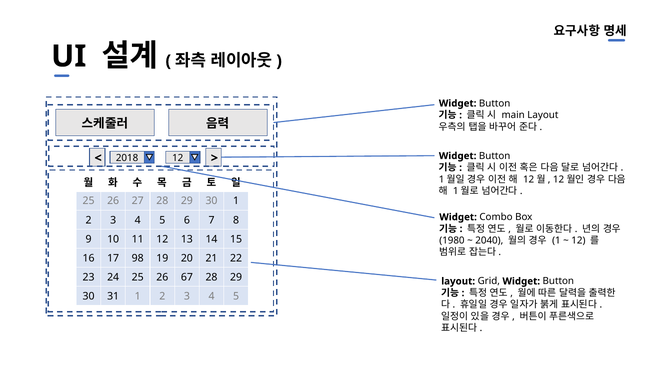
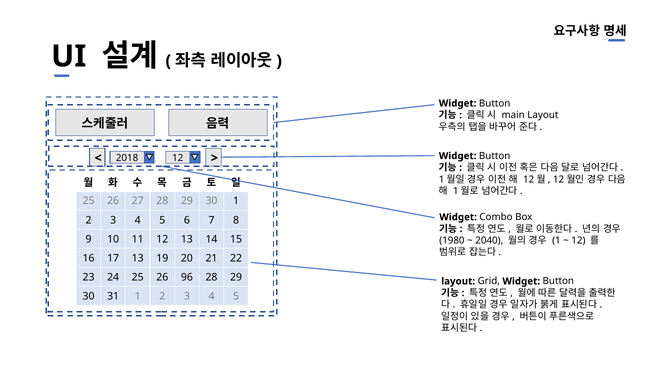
17 98: 98 -> 13 (138, 258)
67: 67 -> 96 (187, 277)
